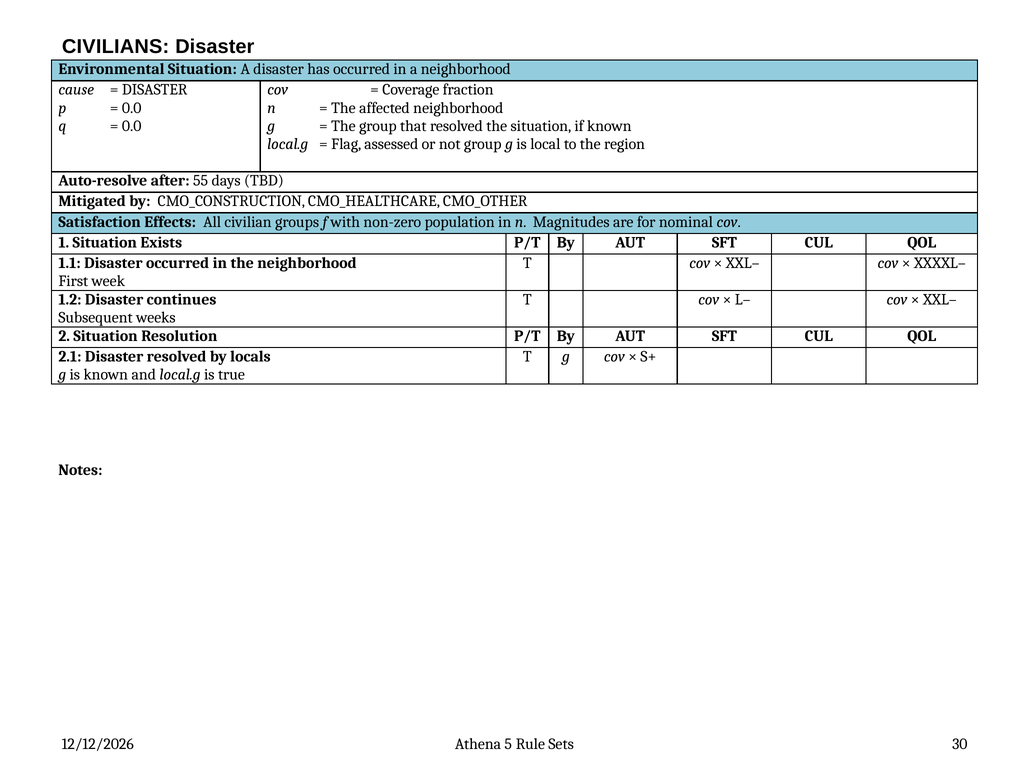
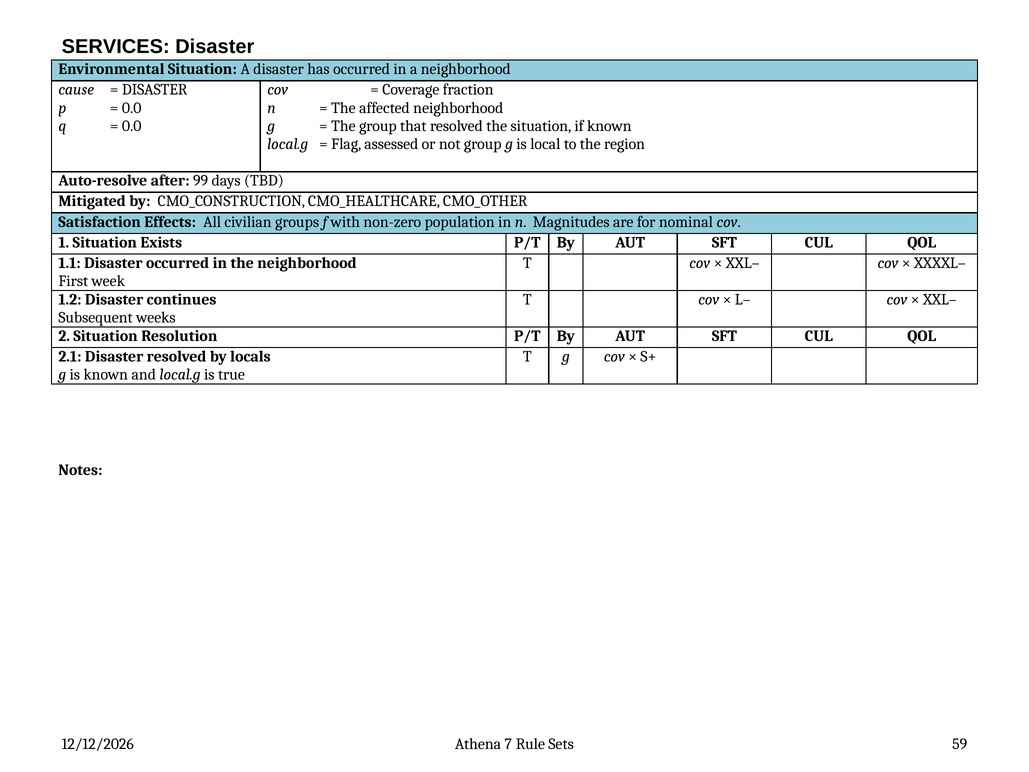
CIVILIANS: CIVILIANS -> SERVICES (116, 47)
55: 55 -> 99 (201, 181)
5: 5 -> 7 (508, 744)
30: 30 -> 59 (960, 744)
